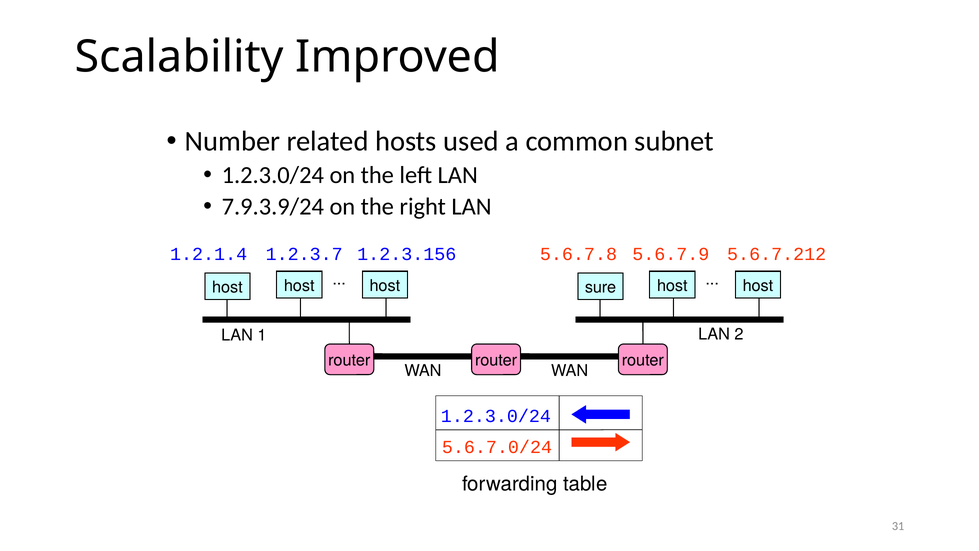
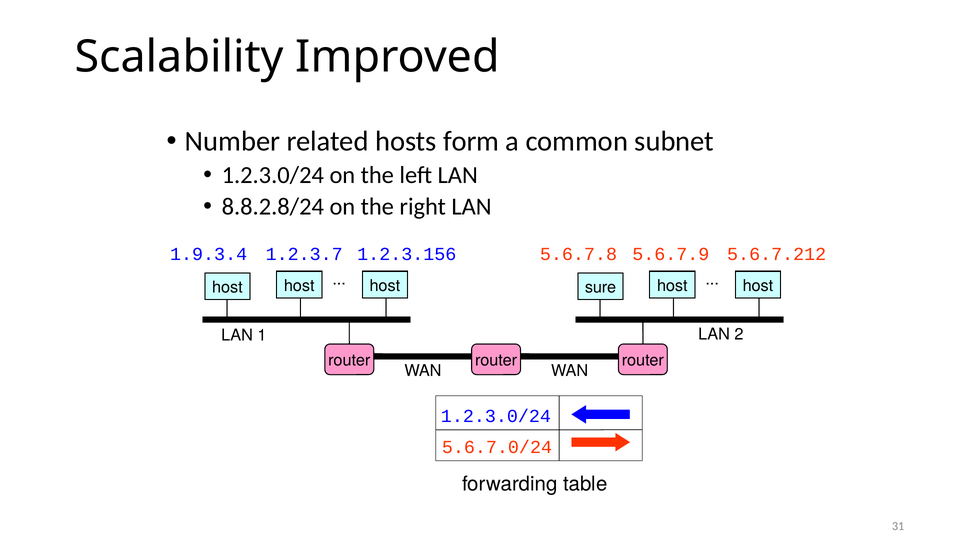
used: used -> form (471, 141)
7.9.3.9/24: 7.9.3.9/24 -> 8.8.2.8/24 (273, 207)
1.2.1.4: 1.2.1.4 -> 1.9.3.4 (209, 254)
